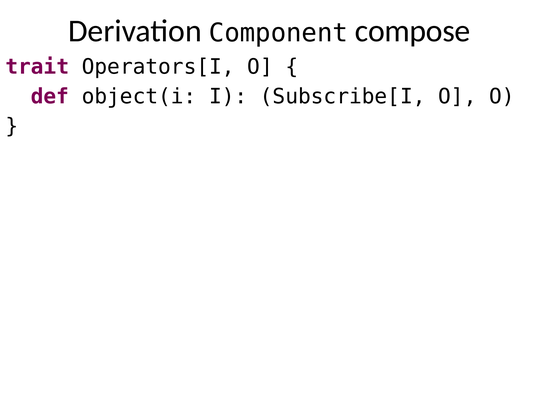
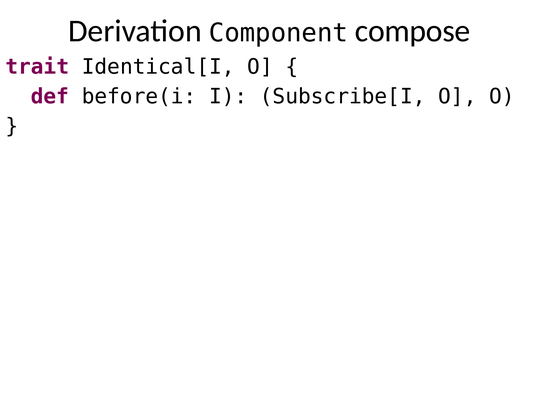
Operators[I: Operators[I -> Identical[I (158, 67)
object(i: object(i -> before(i (139, 96)
